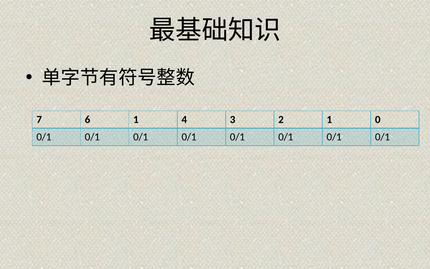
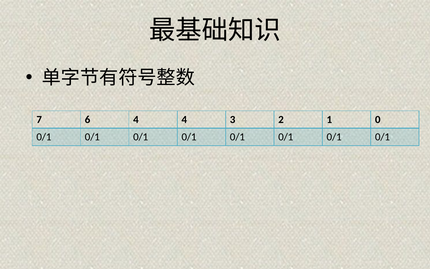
6 1: 1 -> 4 (136, 120)
